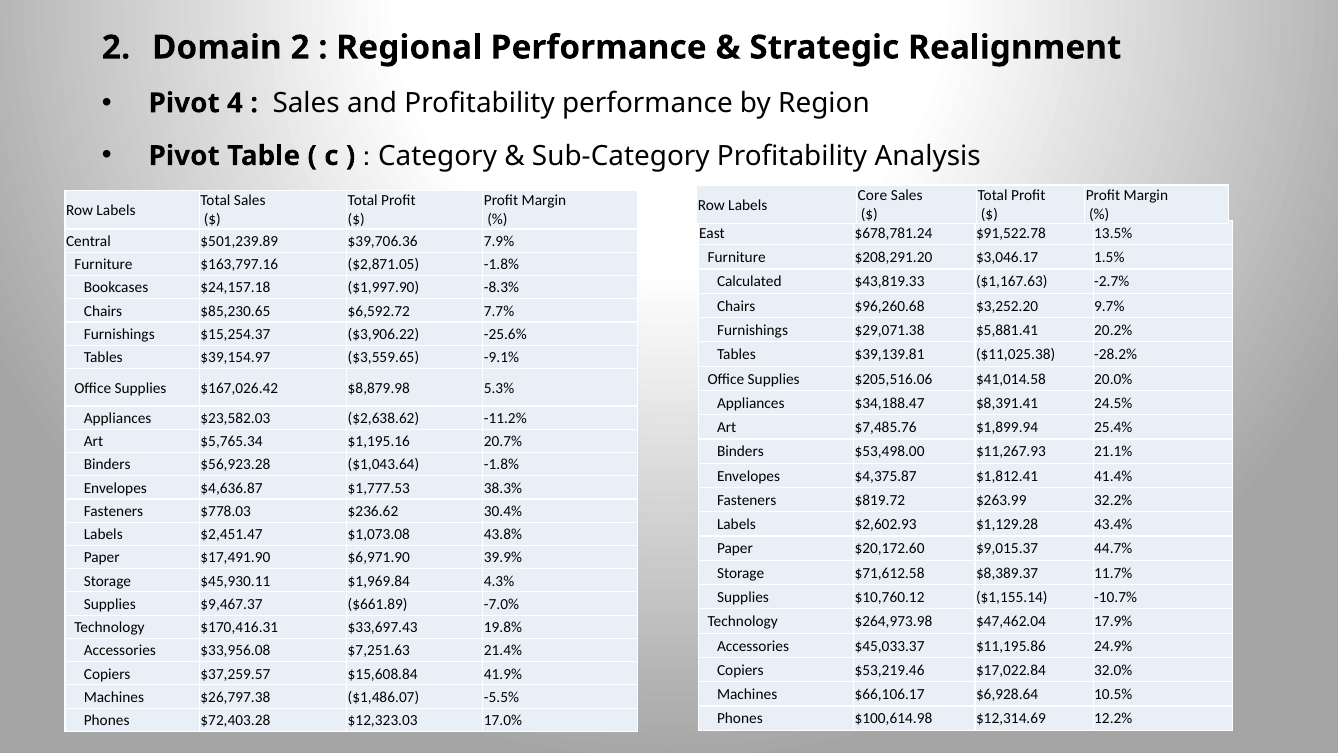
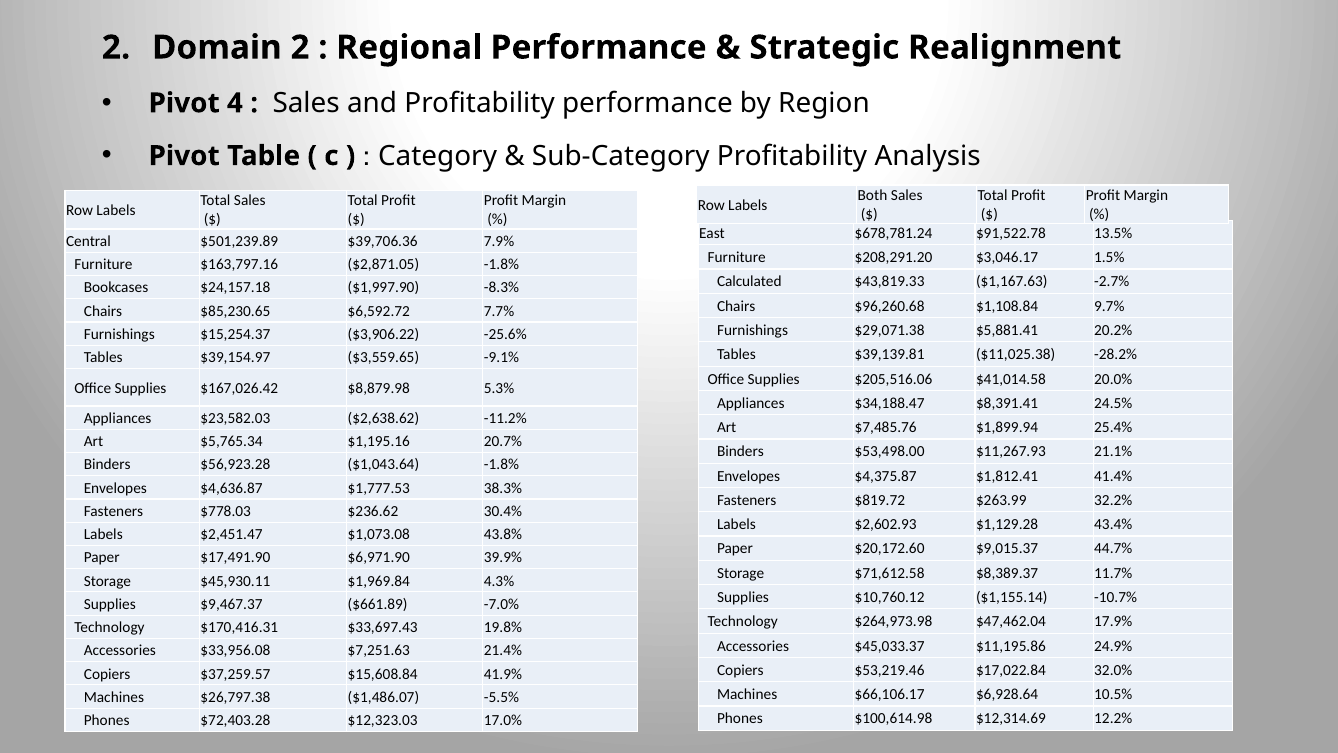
Core: Core -> Both (872, 196)
$3,252.20: $3,252.20 -> $1,108.84 (1007, 306)
